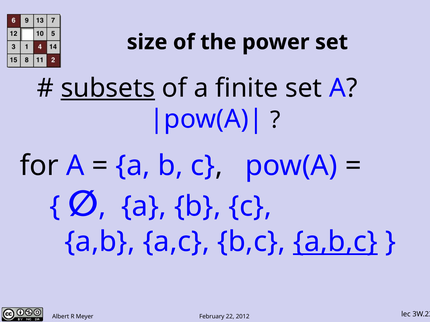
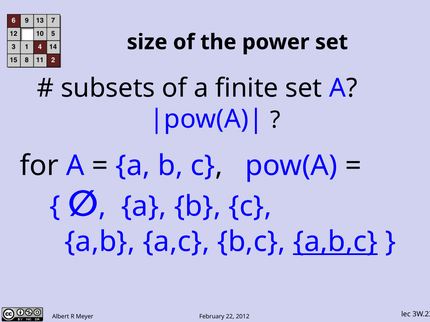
subsets underline: present -> none (108, 88)
